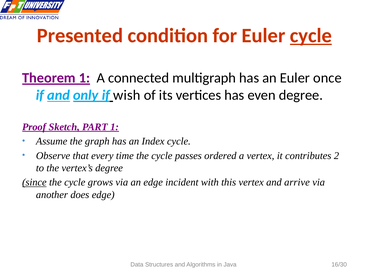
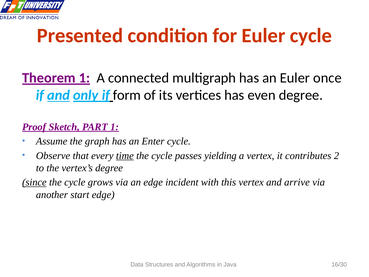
cycle underline: present -> none (311, 36)
wish: wish -> form (127, 95)
Index: Index -> Enter (153, 141)
time underline: none -> present (125, 155)
ordered: ordered -> yielding (220, 155)
does: does -> start (80, 194)
